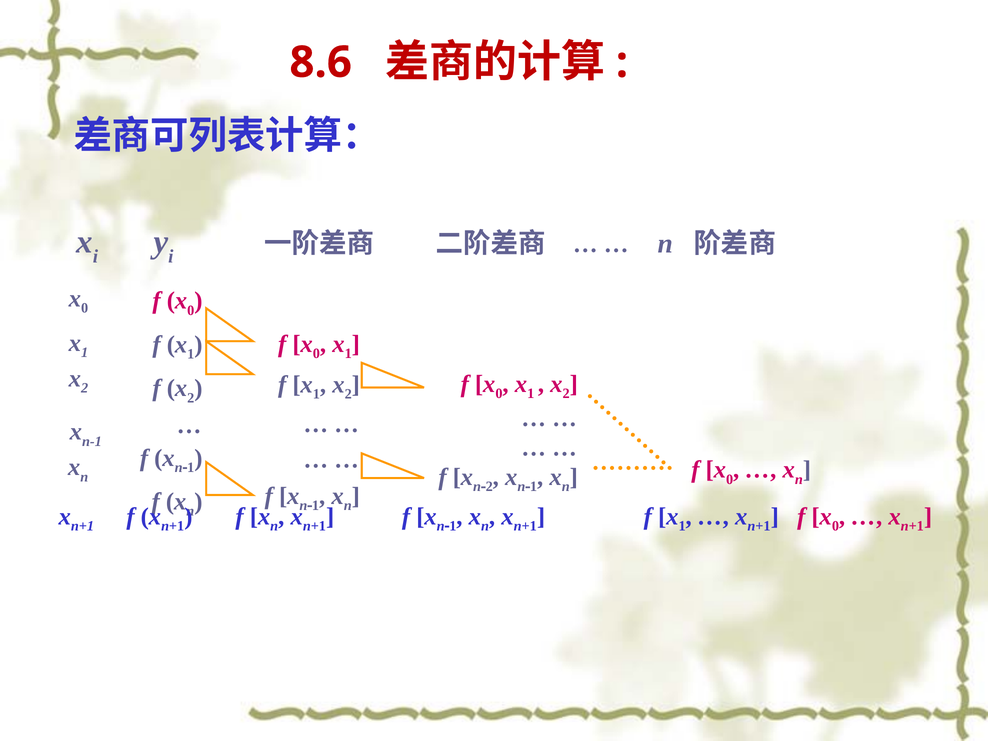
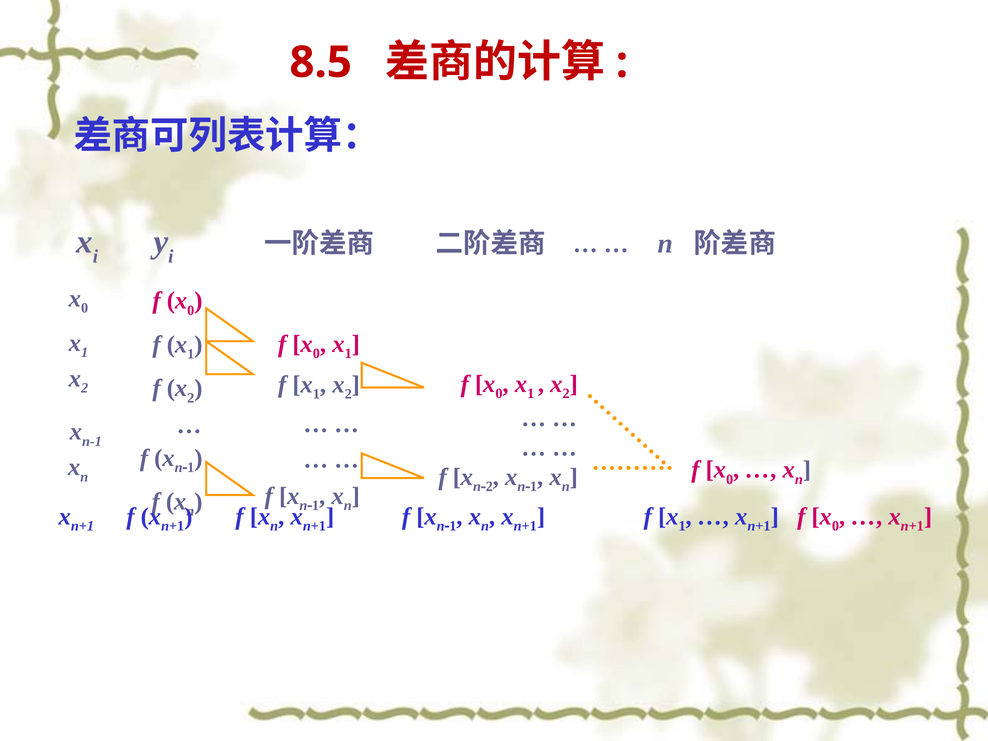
8.6: 8.6 -> 8.5 (321, 62)
